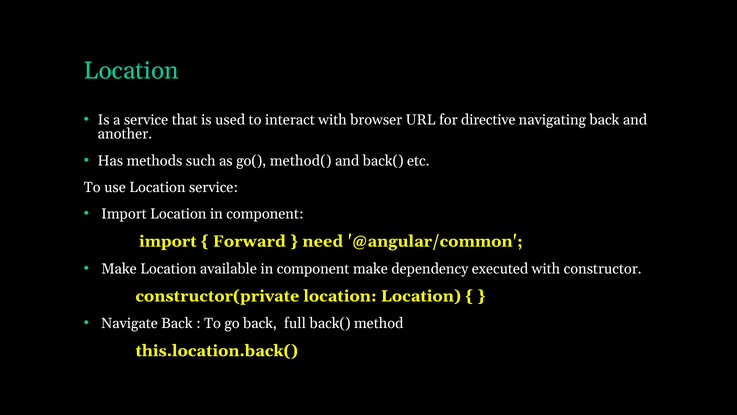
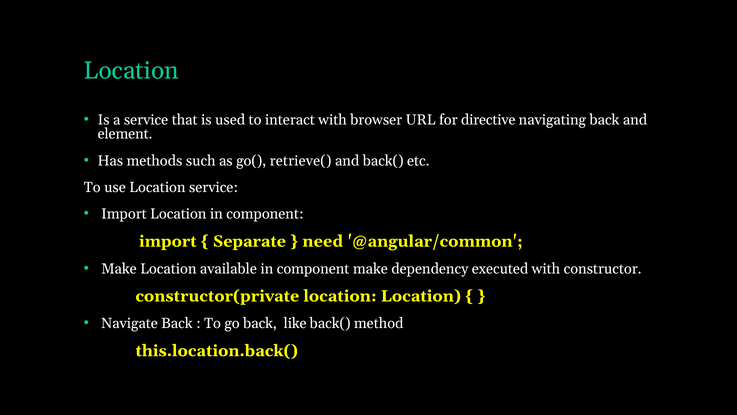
another: another -> element (125, 134)
method(: method( -> retrieve( (301, 161)
Forward: Forward -> Separate (249, 241)
full: full -> like (295, 323)
